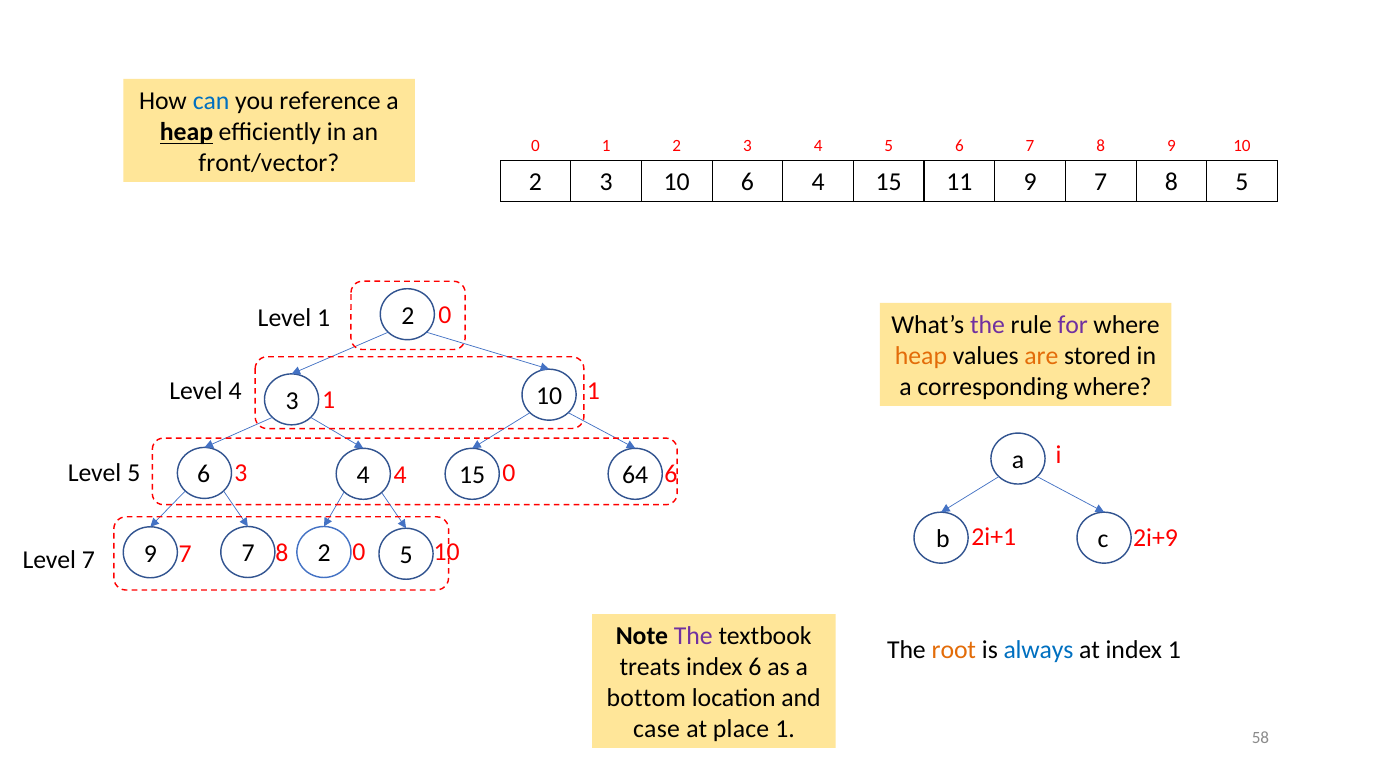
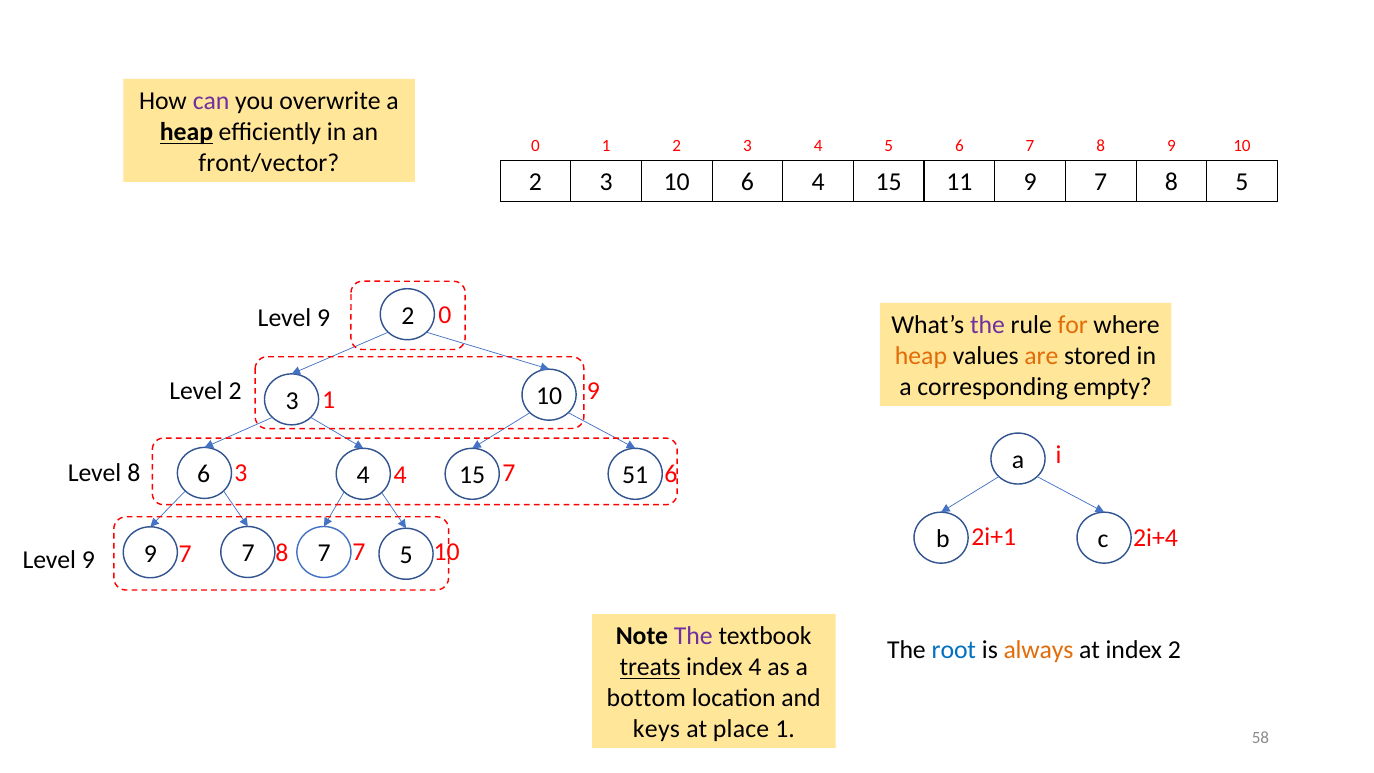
can colour: blue -> purple (211, 101)
reference: reference -> overwrite (330, 101)
1: 1 -> 9 (324, 318)
for colour: purple -> orange (1073, 325)
corresponding where: where -> empty (1113, 387)
Level 4: 4 -> 2 (235, 391)
1 1: 1 -> 9 (593, 391)
4 0: 0 -> 7 (509, 473)
Level 5: 5 -> 8 (134, 473)
64: 64 -> 51 (635, 475)
2i+9: 2i+9 -> 2i+4 (1156, 538)
2: 2 -> 7 (324, 553)
8 0: 0 -> 7 (359, 552)
7: 7 -> 9 (88, 560)
root colour: orange -> blue (954, 650)
always colour: blue -> orange (1039, 650)
index 1: 1 -> 2 (1174, 650)
treats underline: none -> present (650, 667)
index 6: 6 -> 4 (755, 667)
case: case -> keys (656, 729)
